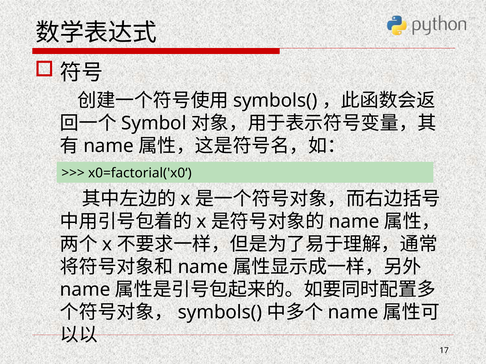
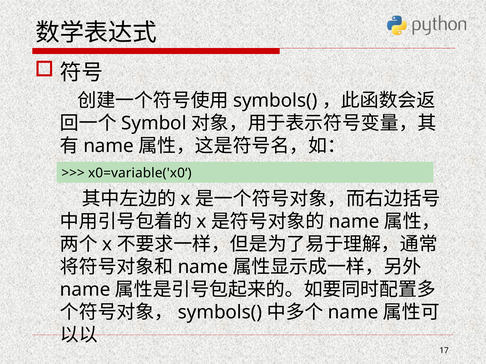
x0=factorial('x0‘: x0=factorial('x0‘ -> x0=variable('x0‘ (140, 173)
